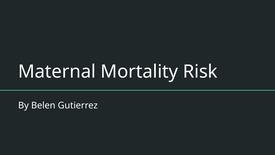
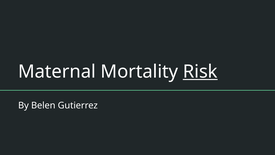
Risk underline: none -> present (200, 71)
